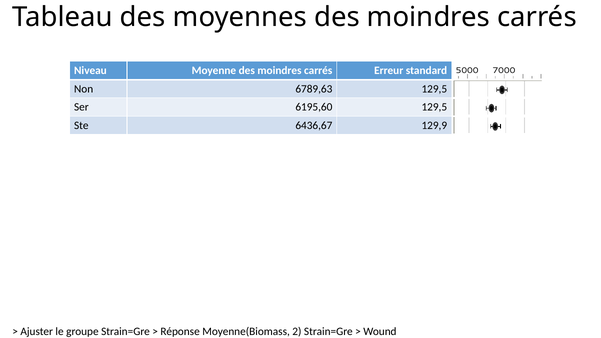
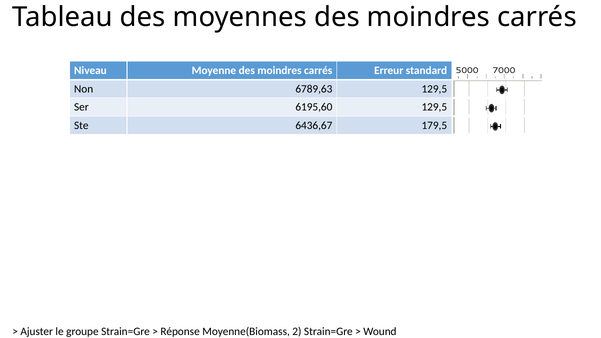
129,9: 129,9 -> 179,5 (434, 125)
